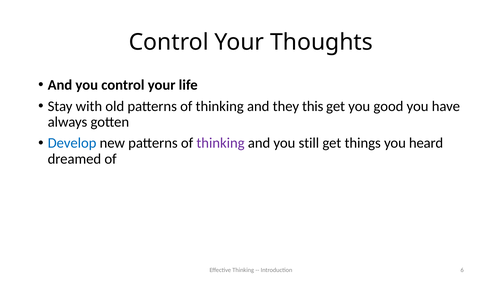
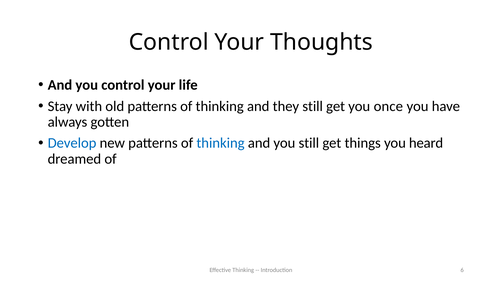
they this: this -> still (313, 106)
good: good -> once (388, 106)
thinking colour: purple -> blue (221, 143)
